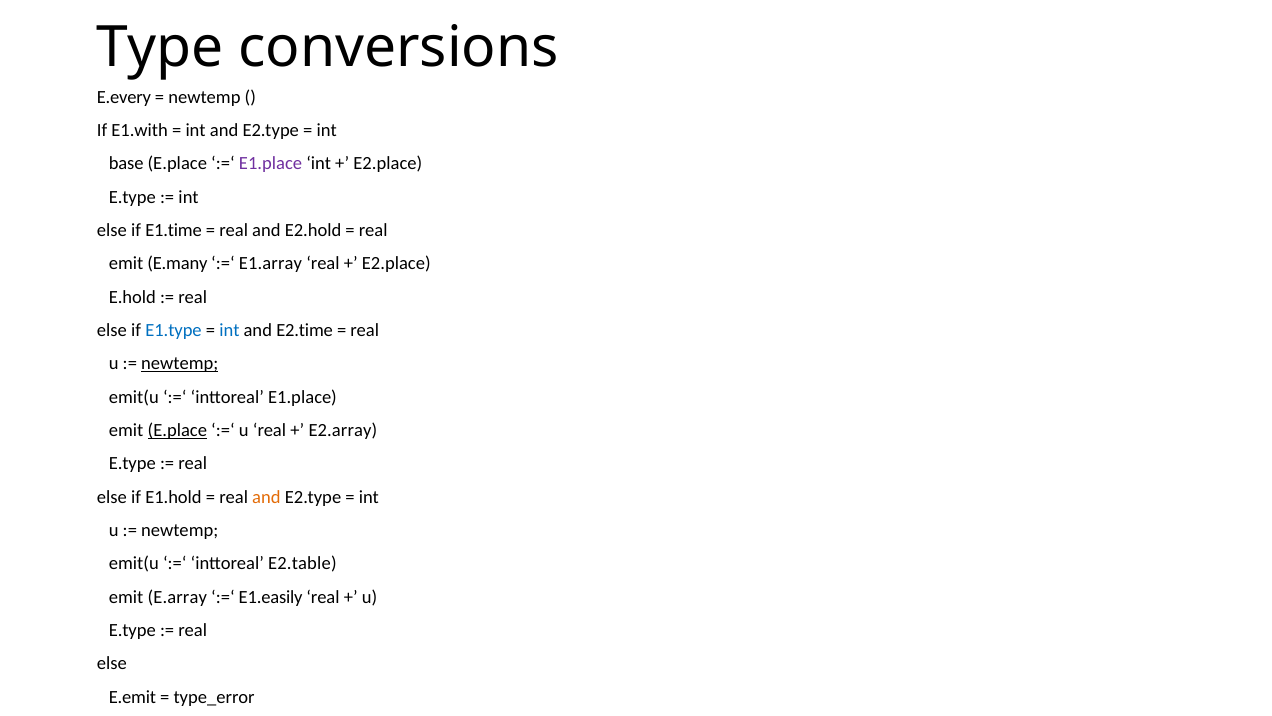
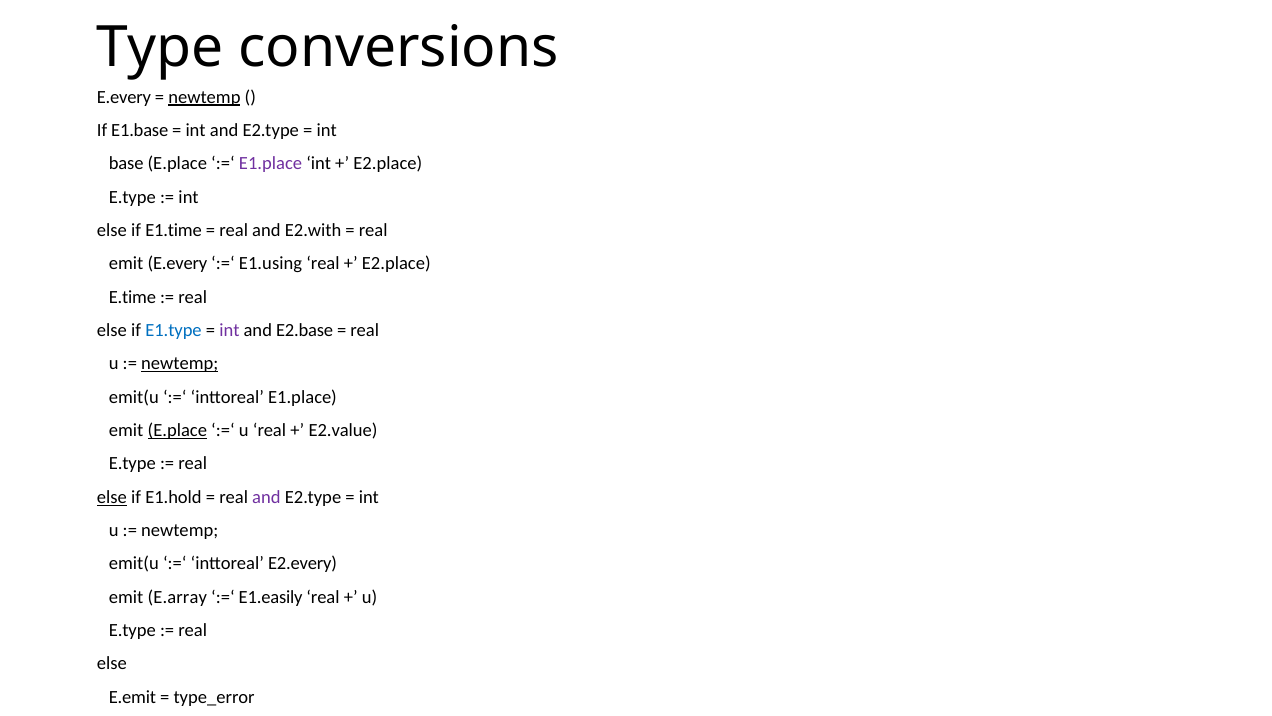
newtemp underline: none -> present (204, 97)
E1.with: E1.with -> E1.base (140, 130)
E2.hold: E2.hold -> E2.with (313, 230)
emit E.many: E.many -> E.every (177, 264)
E1.array: E1.array -> E1.using (271, 264)
E.hold: E.hold -> E.time (132, 297)
int colour: blue -> purple (229, 330)
E2.time: E2.time -> E2.base (305, 330)
E2.array: E2.array -> E2.value (343, 430)
else underline: none -> present (112, 497)
and colour: orange -> purple (266, 497)
E2.table: E2.table -> E2.every (303, 563)
